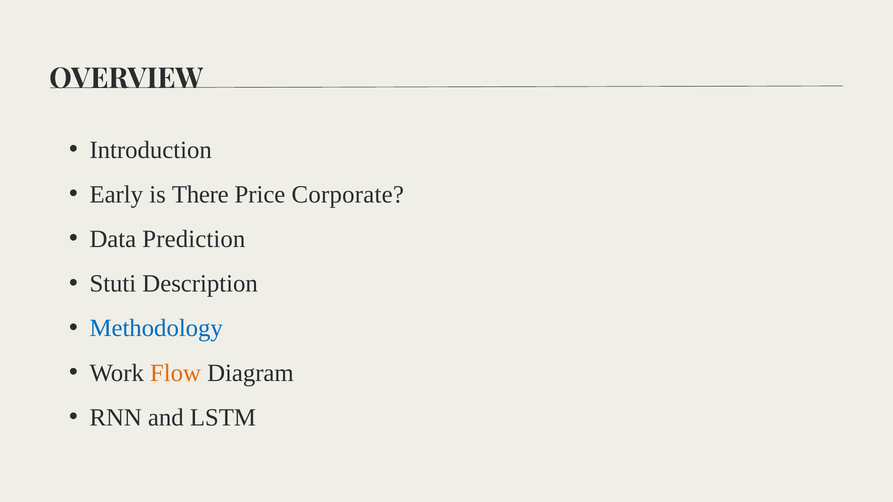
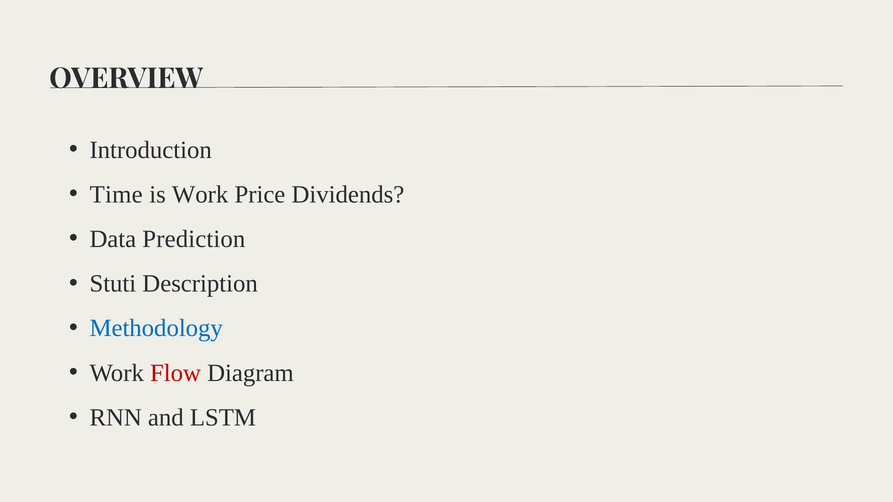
Early: Early -> Time (116, 195)
is There: There -> Work (200, 195)
Corporate: Corporate -> Dividends (348, 195)
Flow colour: orange -> red (176, 373)
